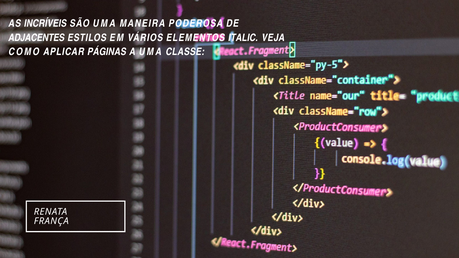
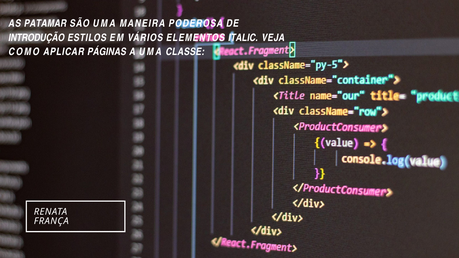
INCRÍVEIS: INCRÍVEIS -> PATAMAR (45, 23)
ADJACENTES: ADJACENTES -> INTRODUÇÃO (36, 38)
